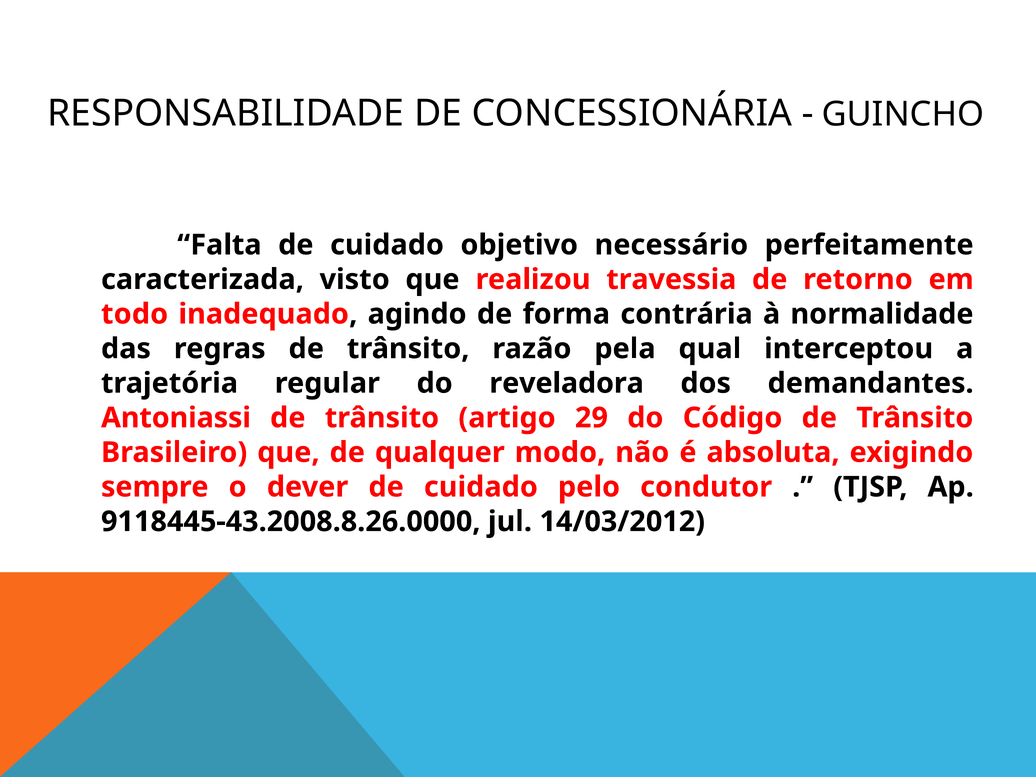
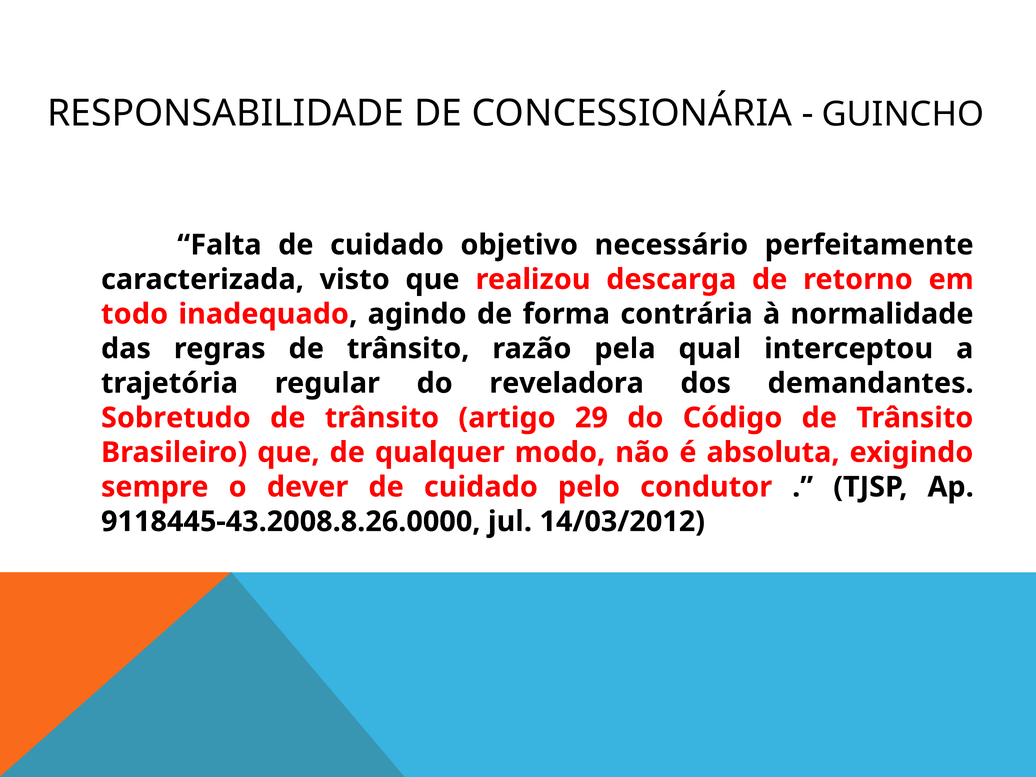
travessia: travessia -> descarga (671, 279)
Antoniassi: Antoniassi -> Sobretudo (176, 418)
